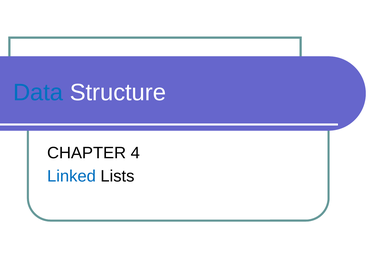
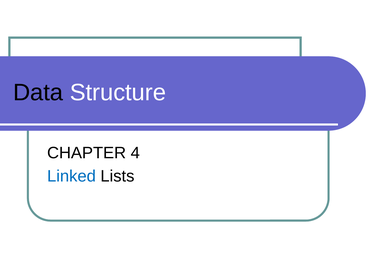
Data colour: blue -> black (38, 92)
